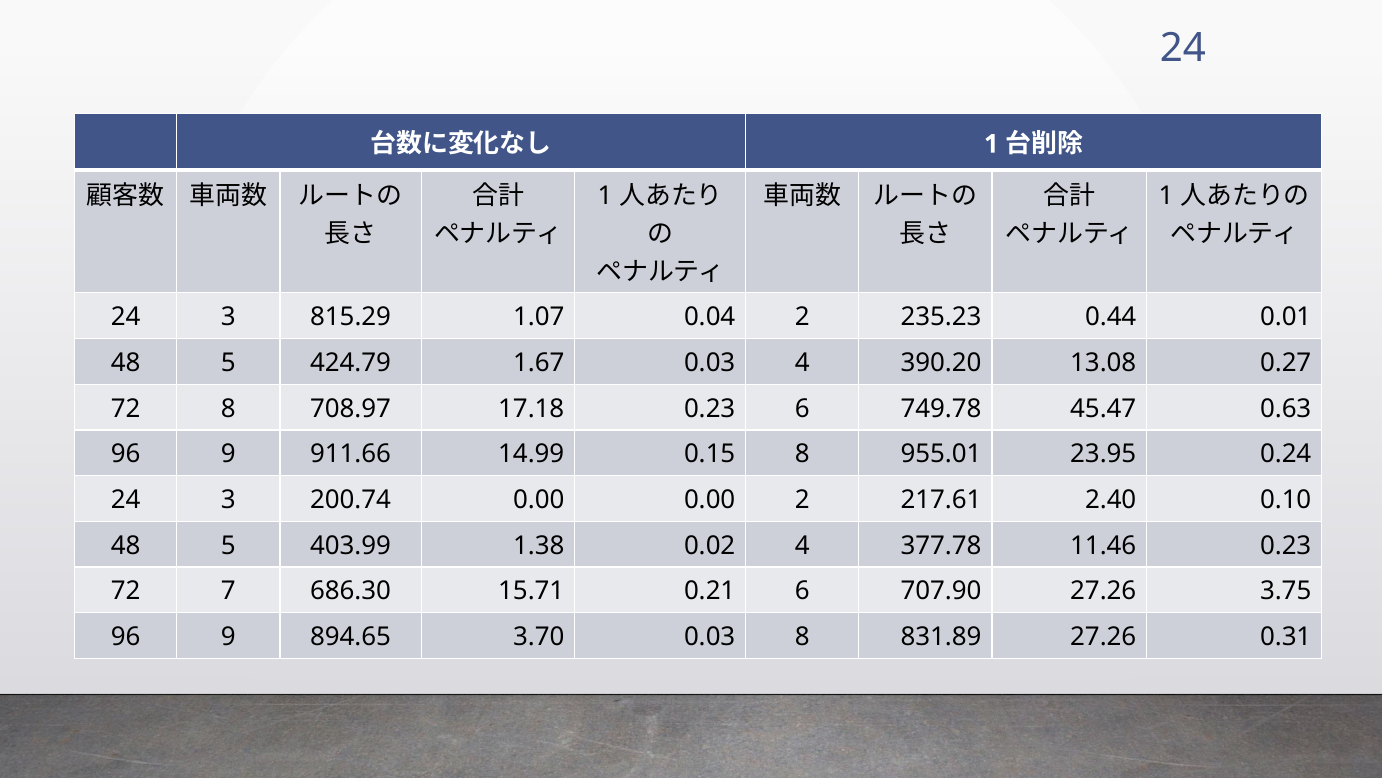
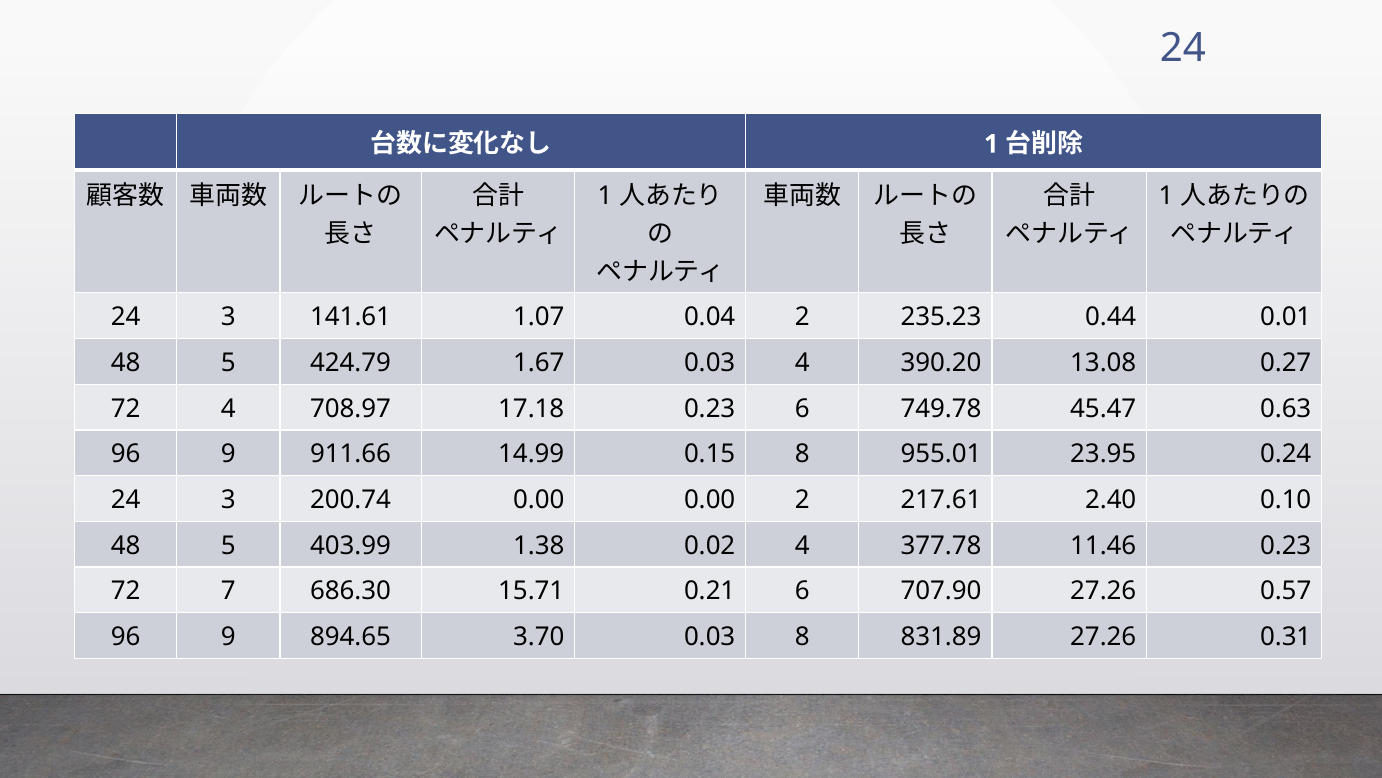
815.29: 815.29 -> 141.61 (351, 317)
72 8: 8 -> 4 (228, 408)
3.75: 3.75 -> 0.57 (1286, 591)
